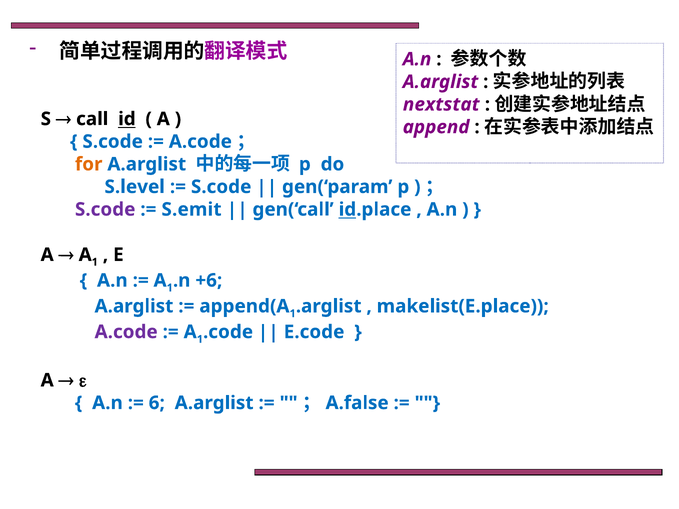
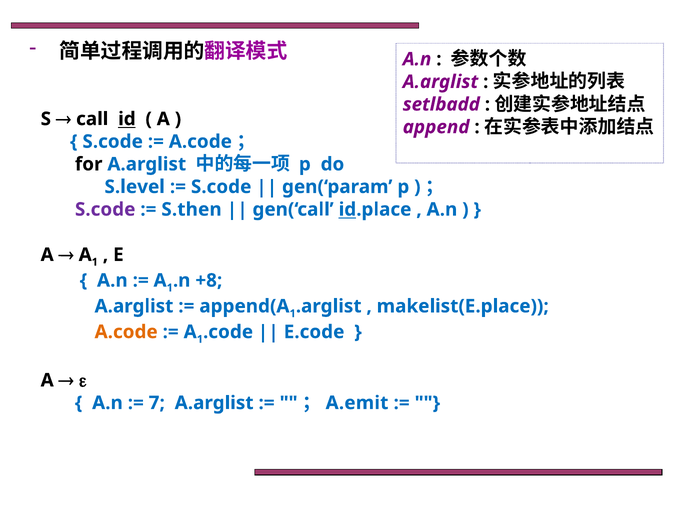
nextstat: nextstat -> setlbadd (441, 104)
for colour: orange -> black (89, 164)
S.emit: S.emit -> S.then (192, 210)
+6: +6 -> +8 (209, 281)
A.code colour: purple -> orange (126, 332)
6: 6 -> 7 (157, 403)
A.false: A.false -> A.emit (357, 403)
